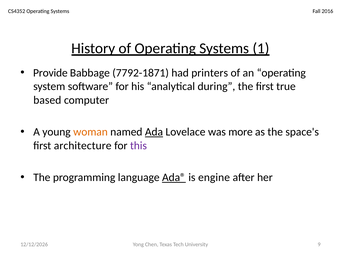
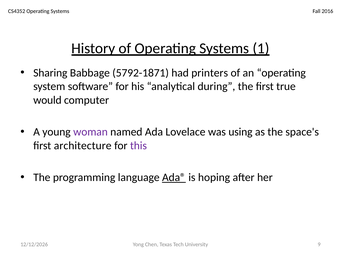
Provide: Provide -> Sharing (50, 73)
7792-1871: 7792-1871 -> 5792-1871 (141, 73)
based: based -> would (47, 100)
woman colour: orange -> purple (91, 132)
Ada underline: present -> none (154, 132)
more: more -> using (240, 132)
engine: engine -> hoping (214, 177)
